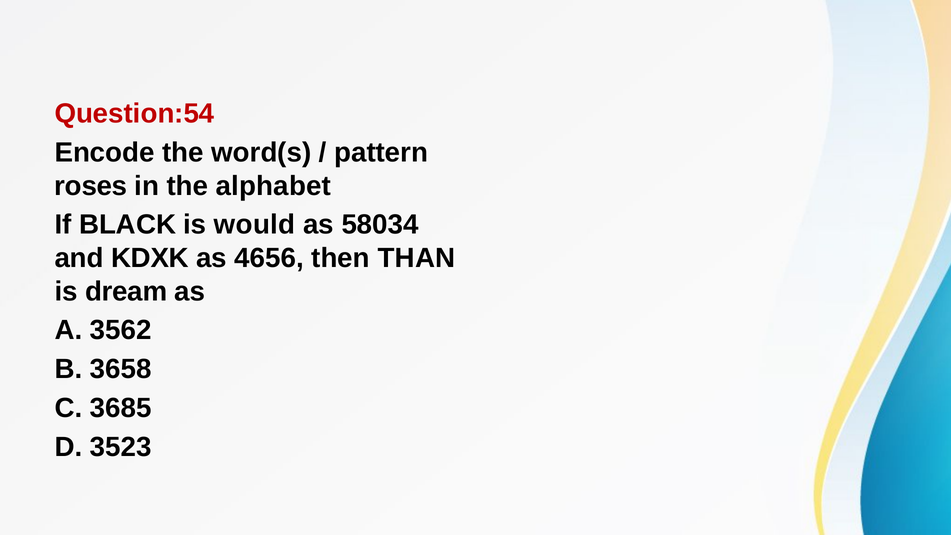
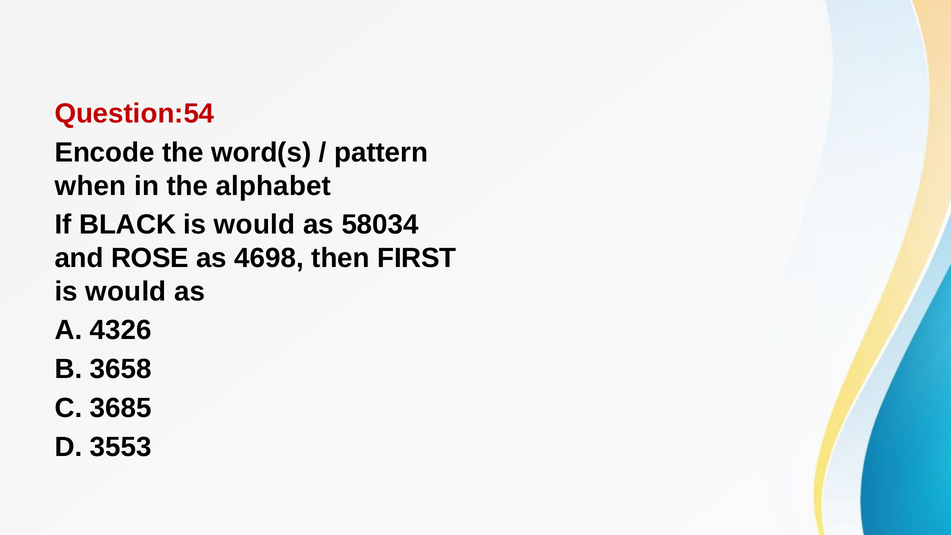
roses: roses -> when (91, 186)
KDXK: KDXK -> ROSE (150, 258)
4656: 4656 -> 4698 (269, 258)
THAN: THAN -> FIRST (417, 258)
dream: dream -> would (126, 291)
3562: 3562 -> 4326 (121, 330)
3523: 3523 -> 3553 (121, 447)
